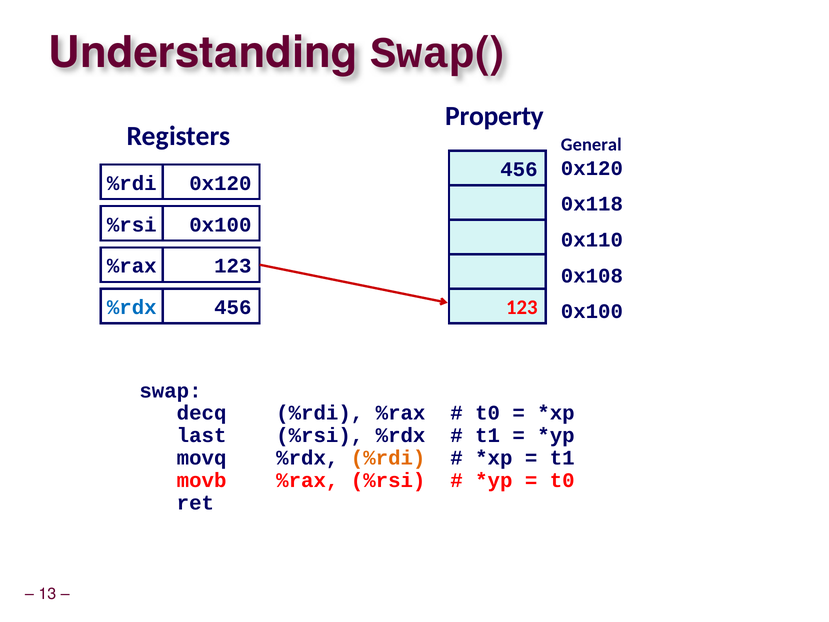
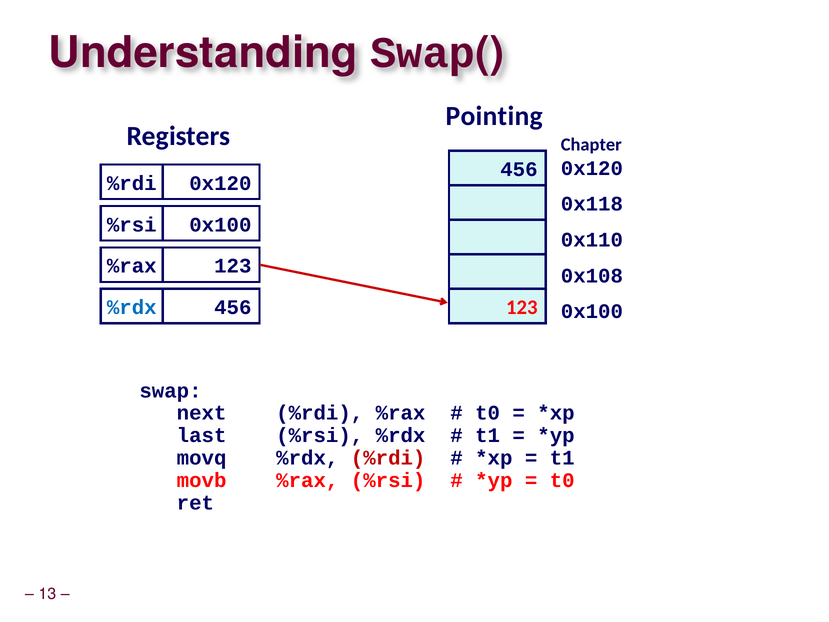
Property: Property -> Pointing (494, 116)
General: General -> Chapter (591, 145)
decq: decq -> next (202, 413)
%rdi colour: orange -> red (388, 458)
